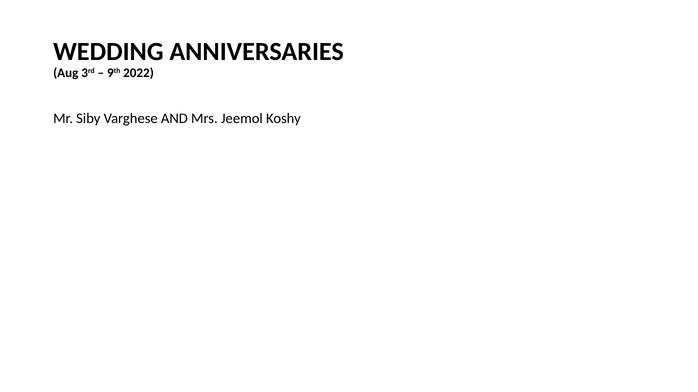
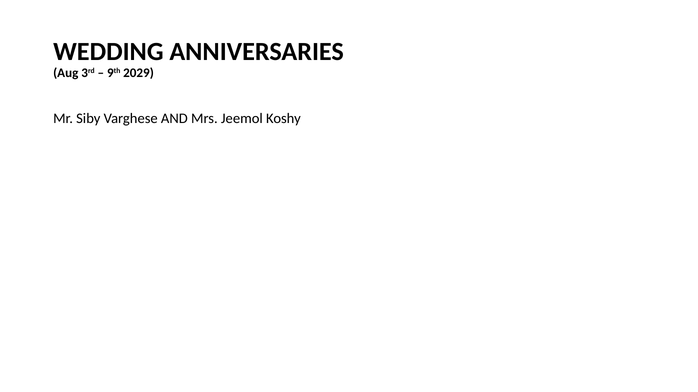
2022: 2022 -> 2029 (139, 73)
